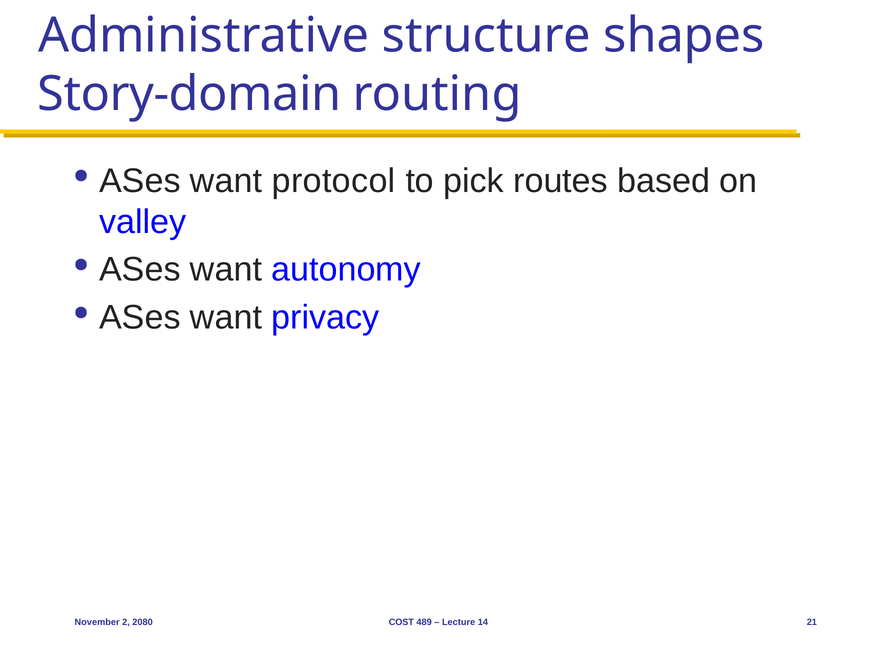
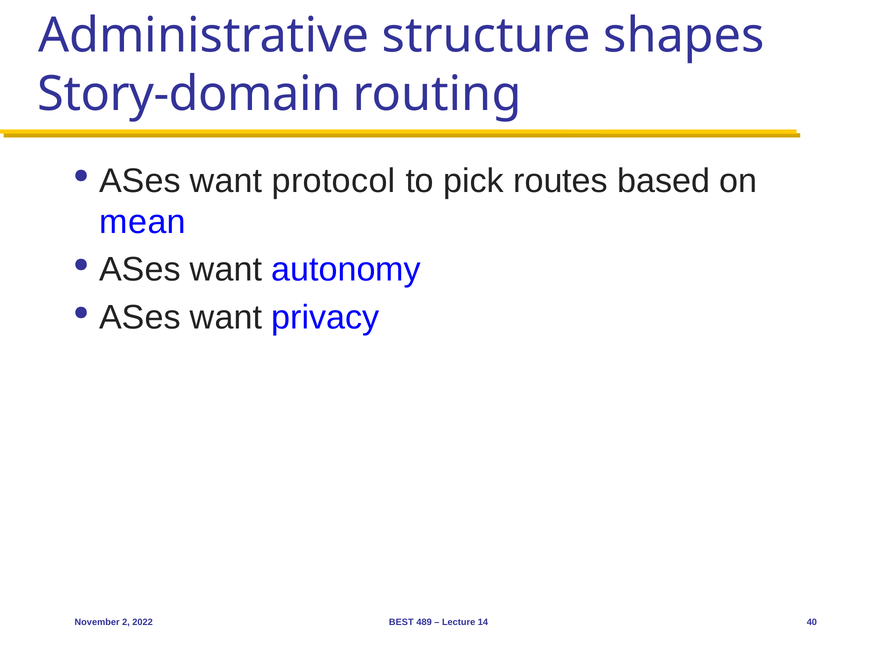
valley: valley -> mean (143, 222)
2080: 2080 -> 2022 (143, 622)
COST: COST -> BEST (401, 622)
21: 21 -> 40 (812, 622)
